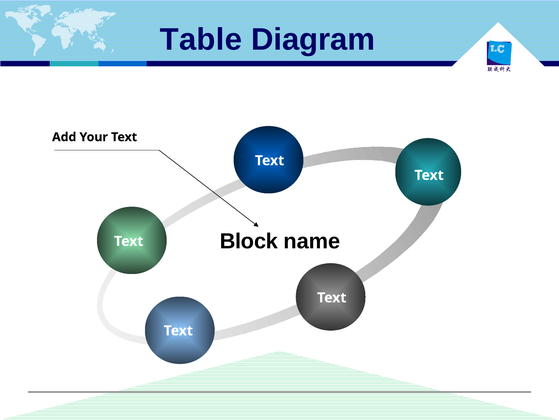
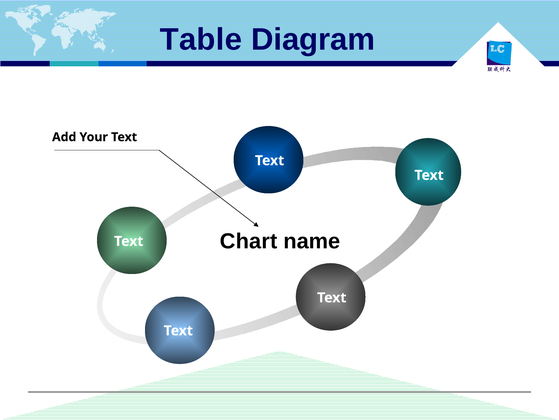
Block: Block -> Chart (249, 241)
